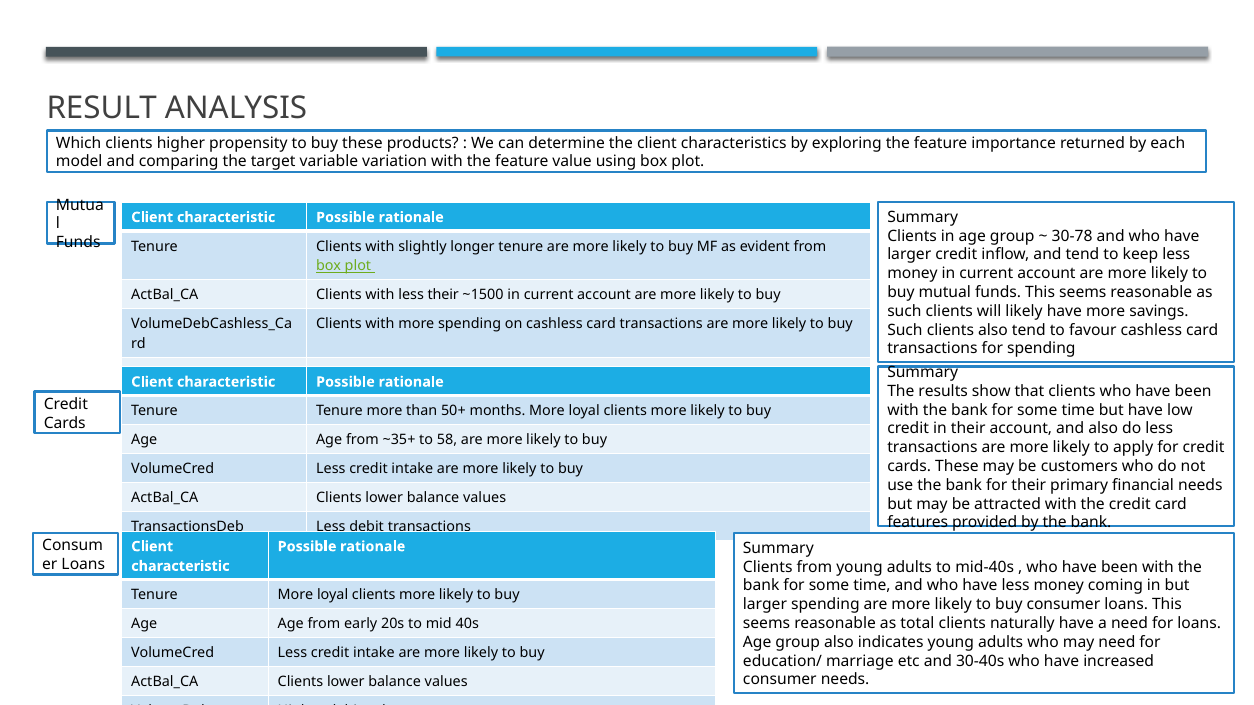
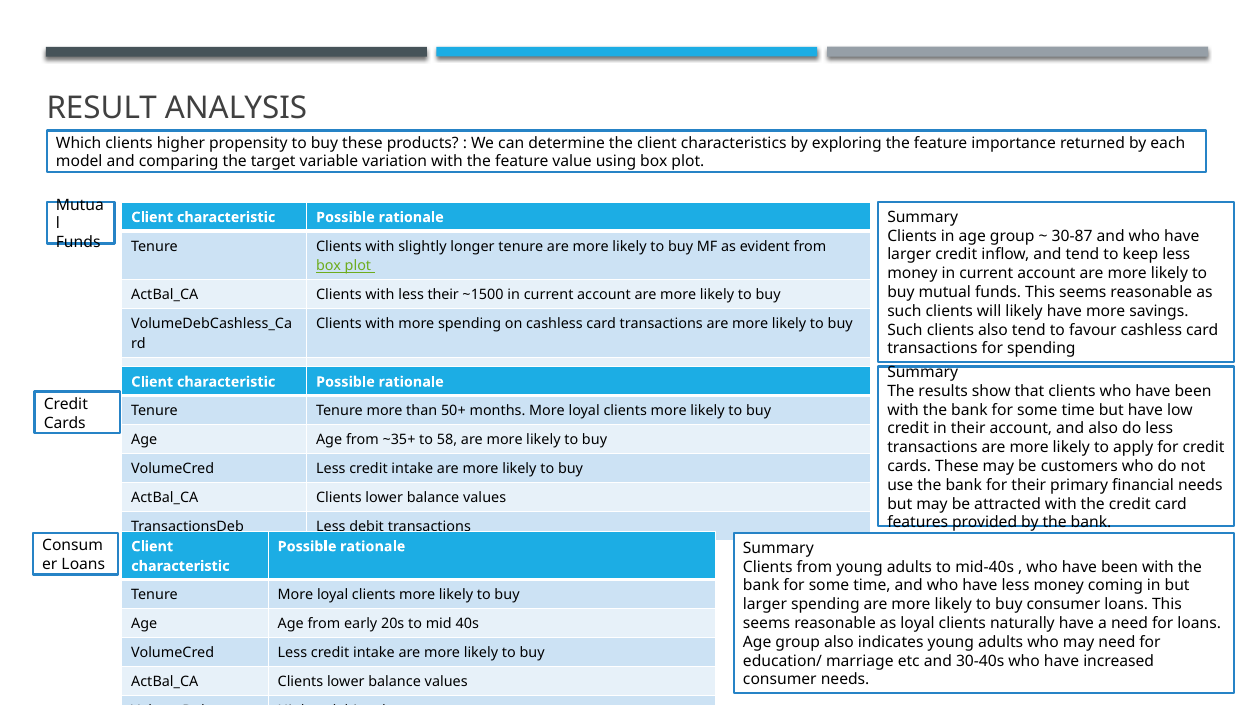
30-78: 30-78 -> 30-87 (1072, 236)
as total: total -> loyal (917, 624)
